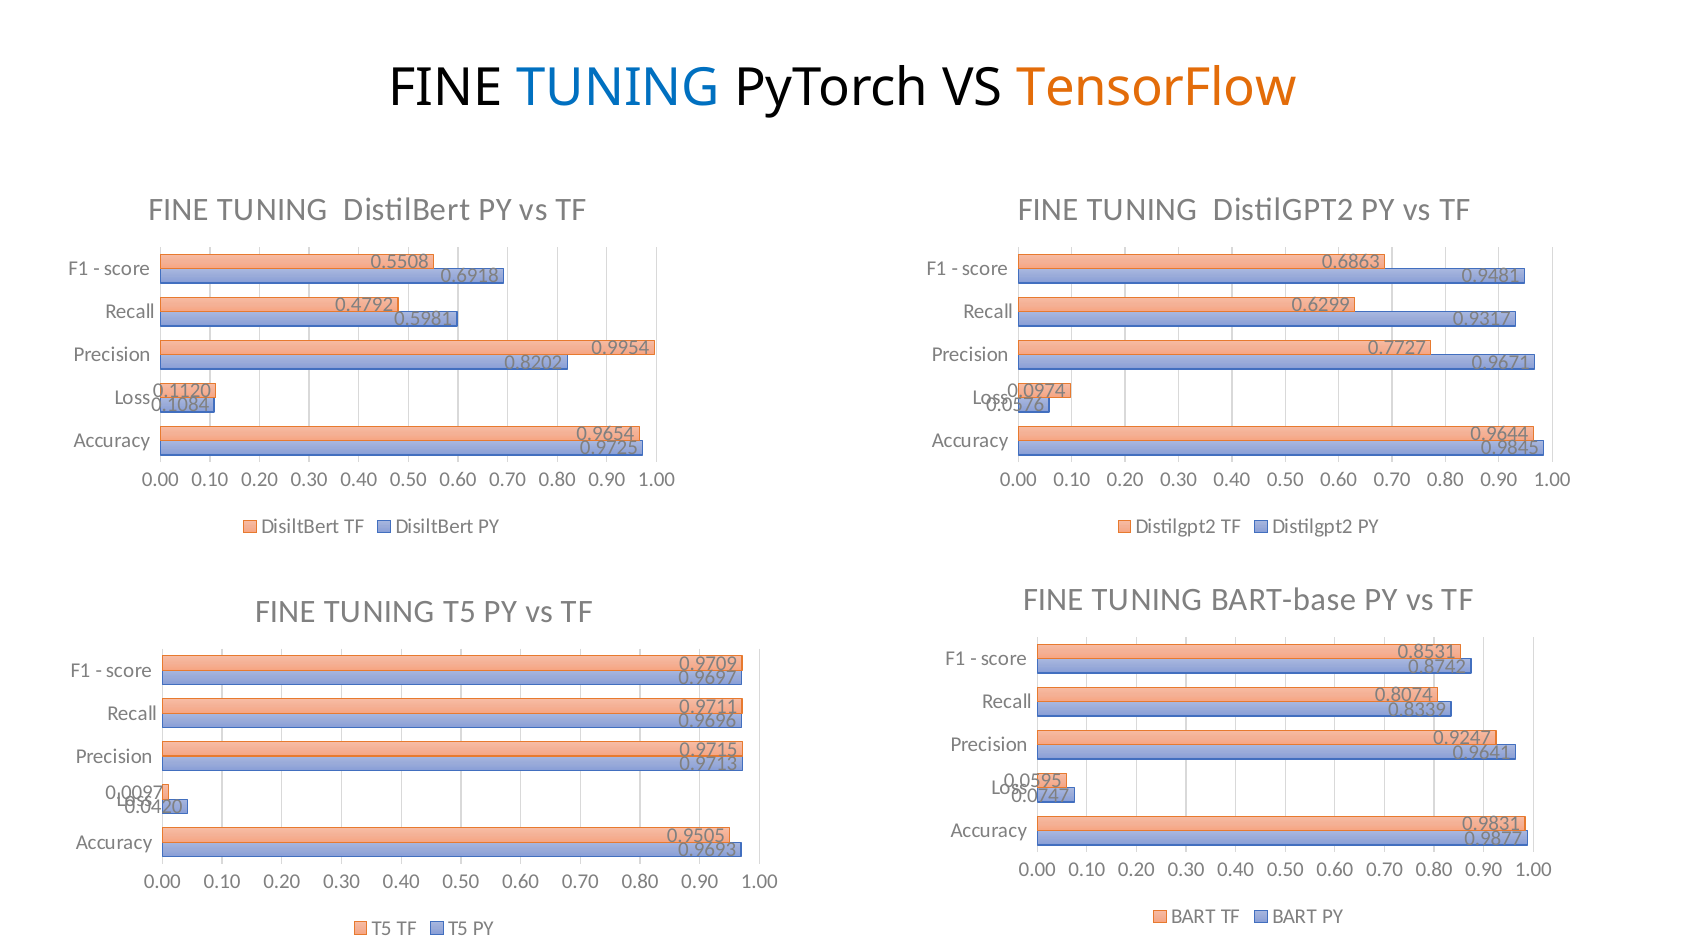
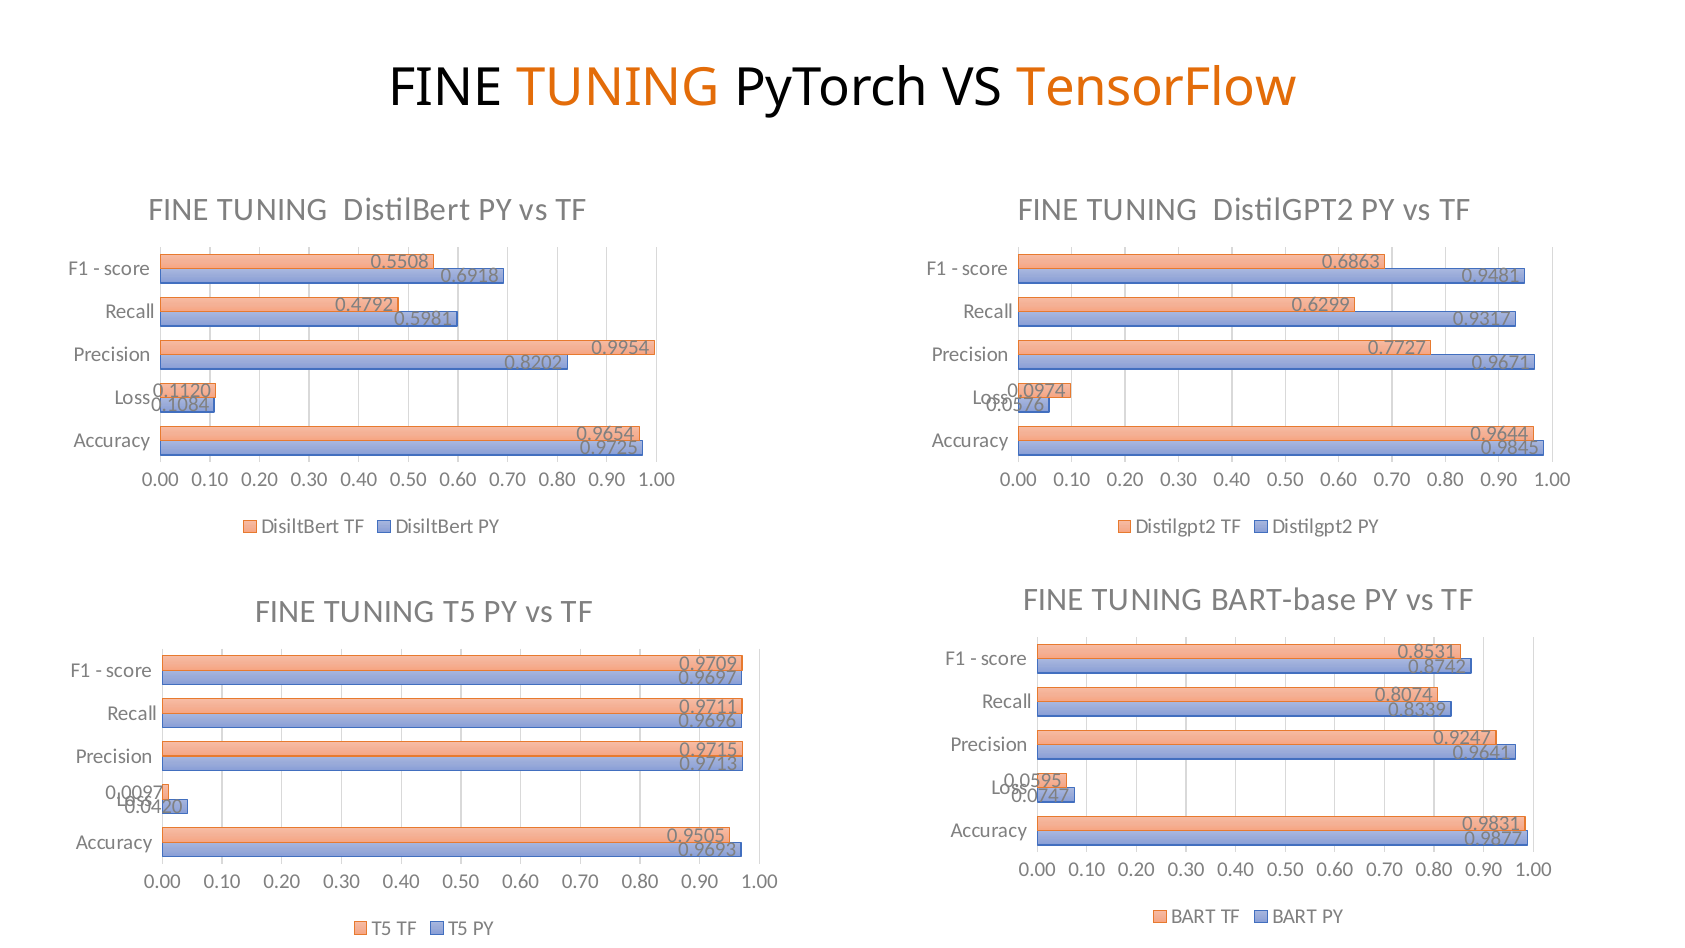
TUNING colour: blue -> orange (618, 88)
